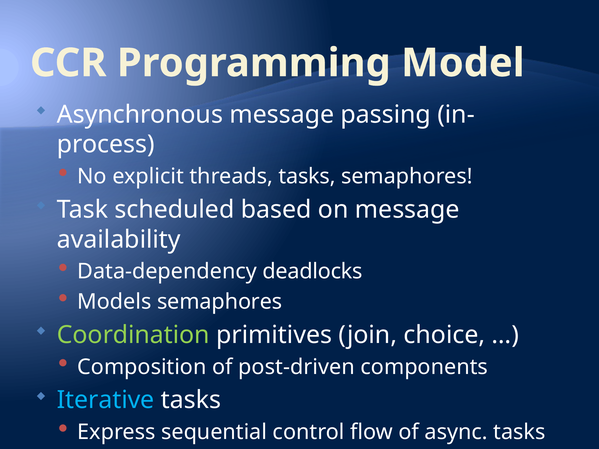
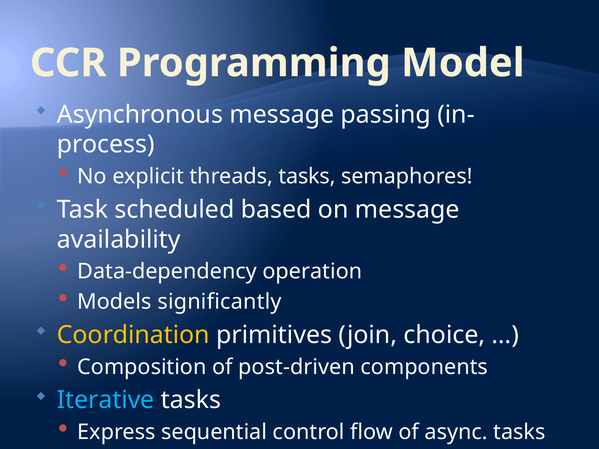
deadlocks: deadlocks -> operation (312, 272)
Models semaphores: semaphores -> significantly (220, 302)
Coordination colour: light green -> yellow (133, 335)
